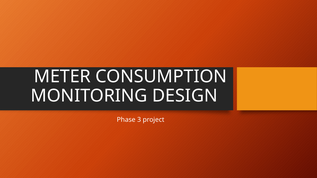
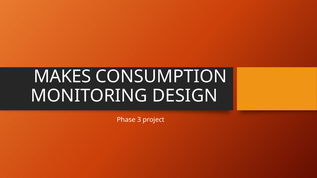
METER: METER -> MAKES (62, 77)
